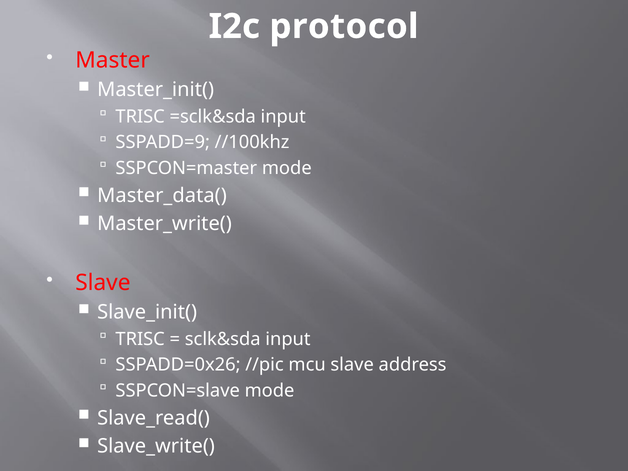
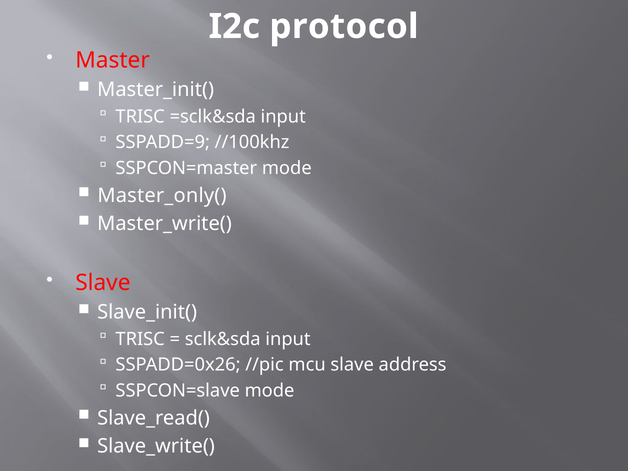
Master_data(: Master_data( -> Master_only( (162, 195)
